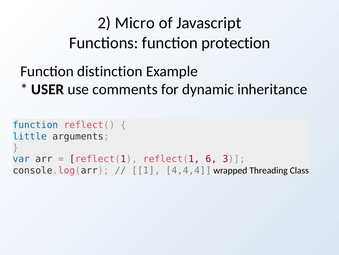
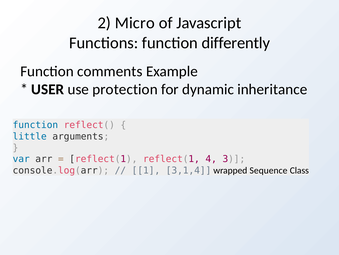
protection: protection -> differently (236, 43)
distinction: distinction -> comments (110, 71)
comments: comments -> protection (125, 89)
6: 6 -> 4 (211, 159)
4,4,4: 4,4,4 -> 3,1,4 (189, 170)
Threading: Threading -> Sequence (268, 170)
